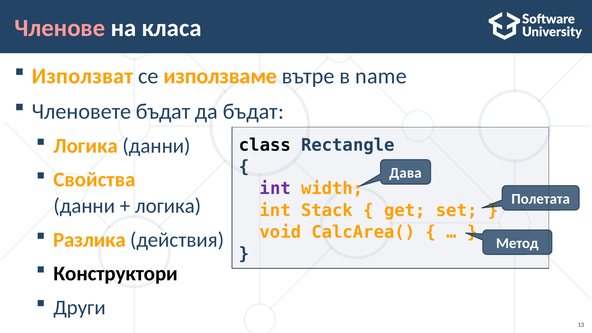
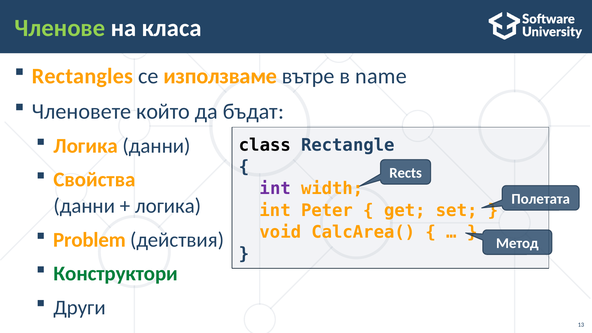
Членове colour: pink -> light green (60, 28)
Използват: Използват -> Rectangles (83, 76)
Членовете бъдат: бъдат -> който (163, 111)
Дава: Дава -> Rects (406, 173)
Stack: Stack -> Peter (327, 210)
Разлика: Разлика -> Problem (89, 240)
Конструктори colour: black -> green (116, 274)
